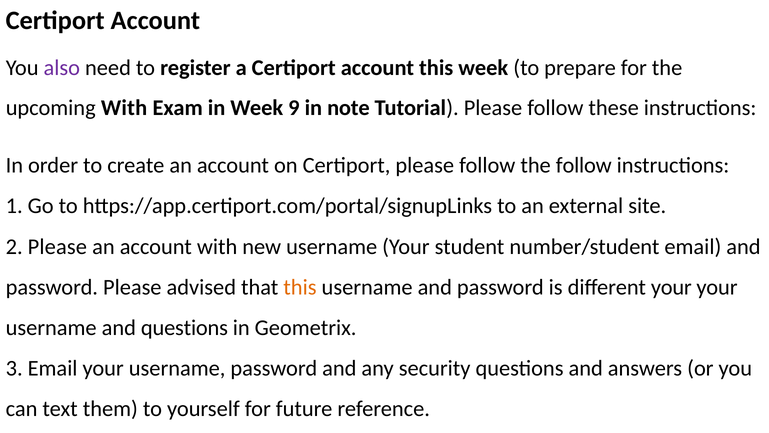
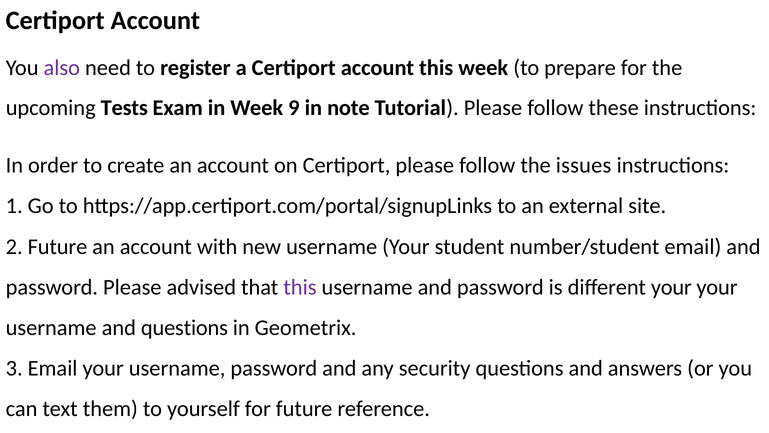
upcoming With: With -> Tests (124, 108)
the follow: follow -> issues (584, 165)
2 Please: Please -> Future (57, 247)
this colour: orange -> purple (300, 287)
